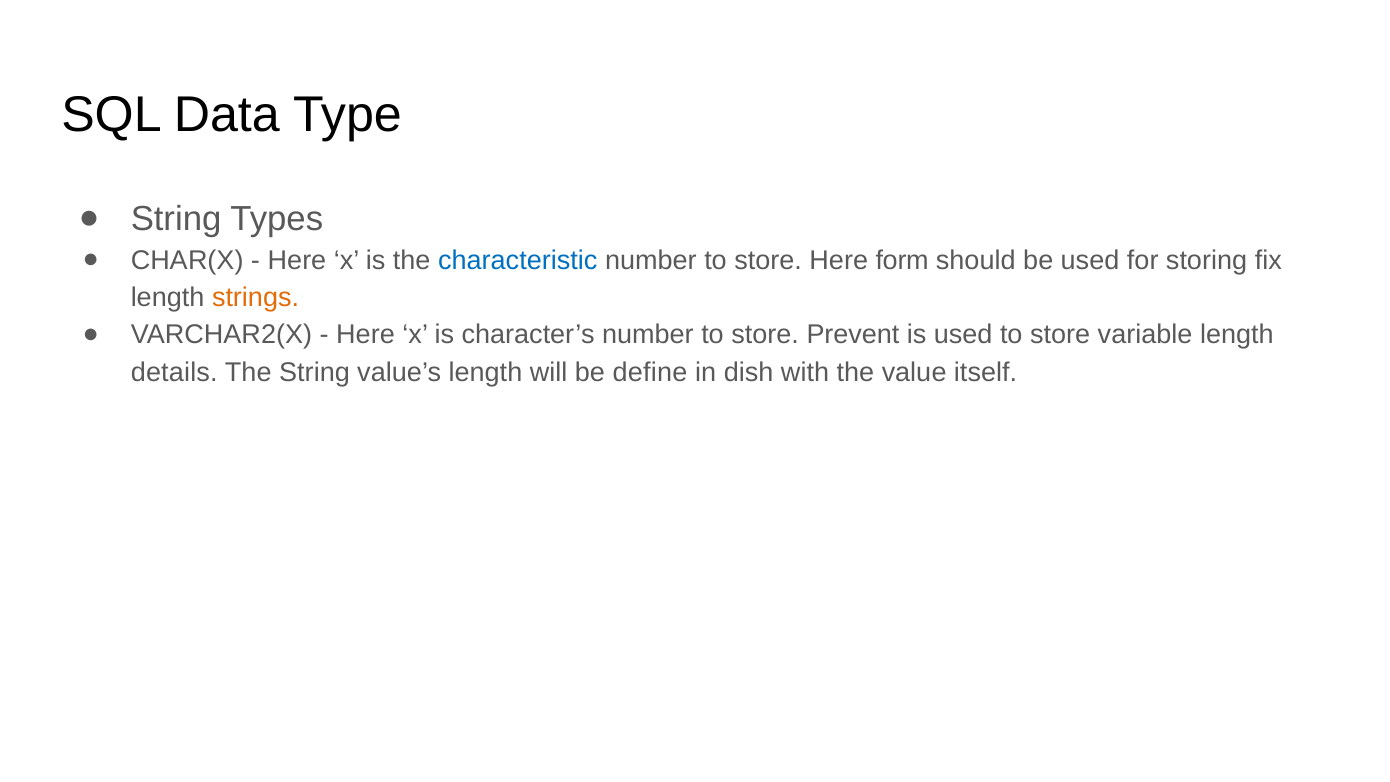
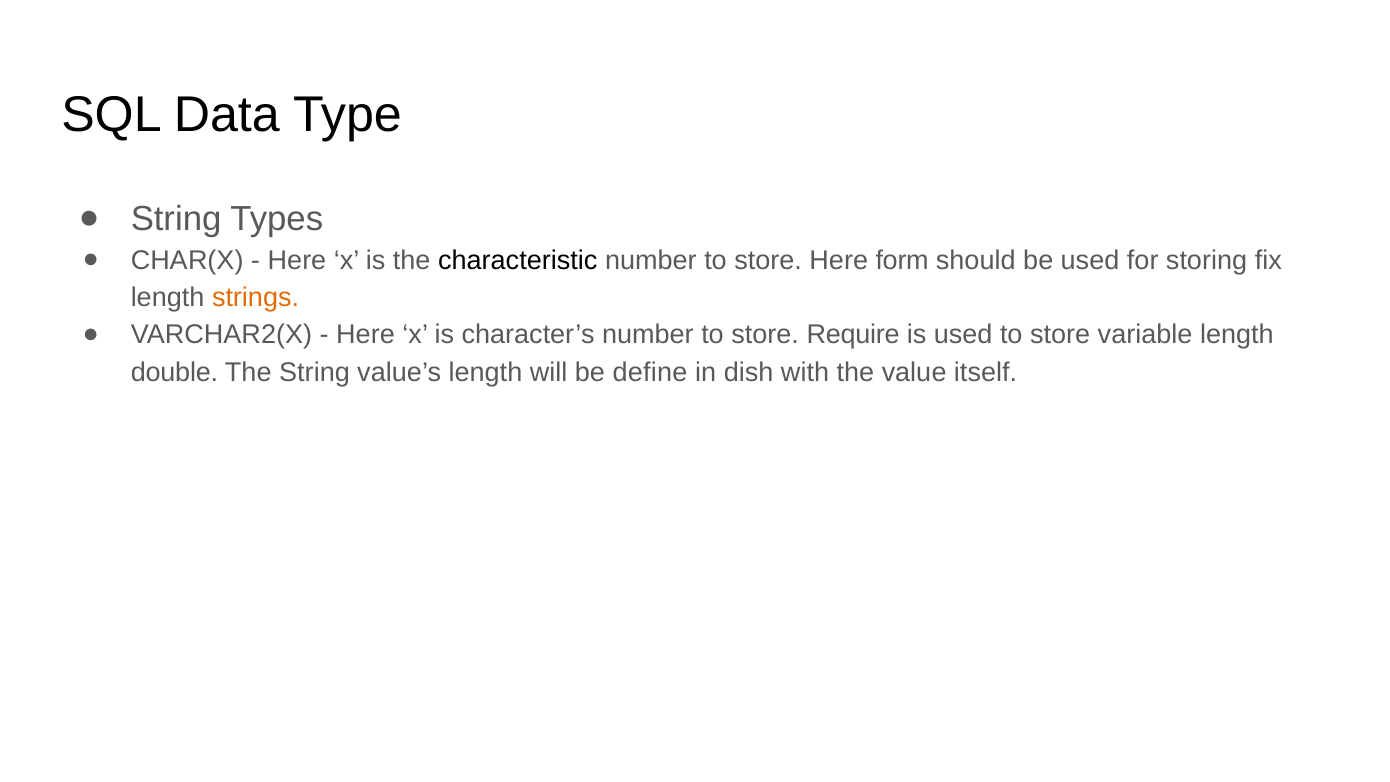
characteristic colour: blue -> black (518, 260)
Prevent: Prevent -> Require (853, 335)
details: details -> double (174, 372)
